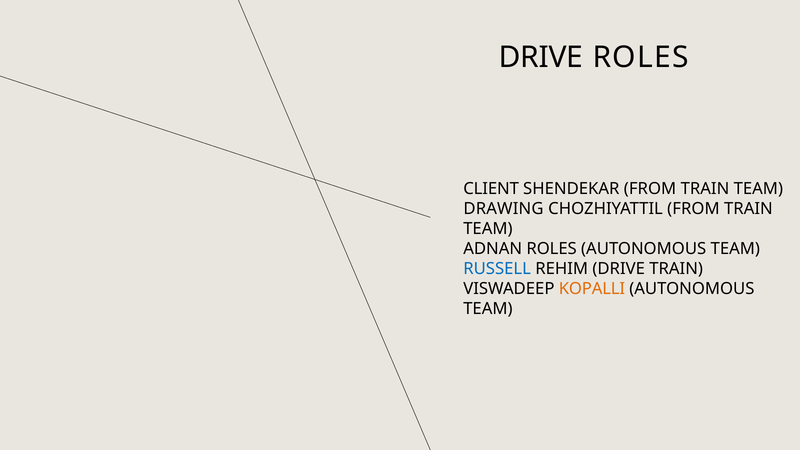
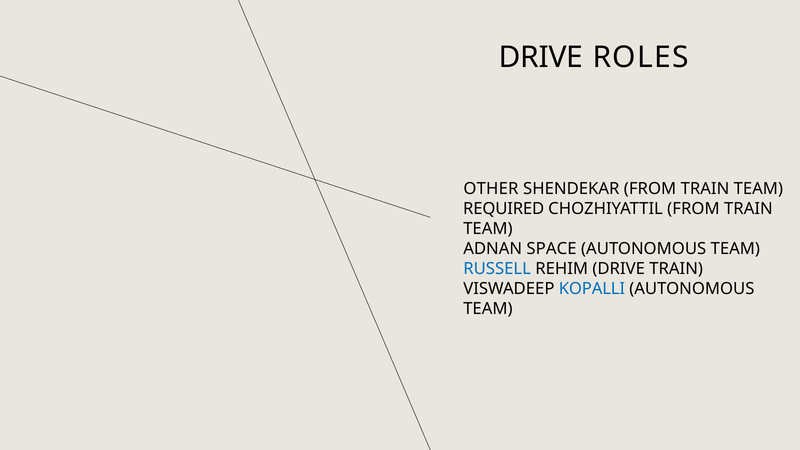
CLIENT: CLIENT -> OTHER (491, 189)
DRAWING: DRAWING -> REQUIRED (504, 209)
ADNAN ROLES: ROLES -> SPACE (552, 249)
KOPALLI colour: orange -> blue (592, 289)
